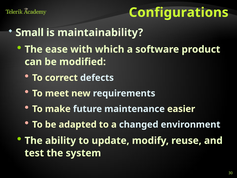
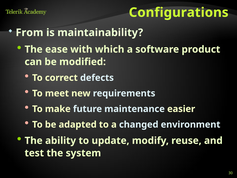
Small: Small -> From (29, 33)
